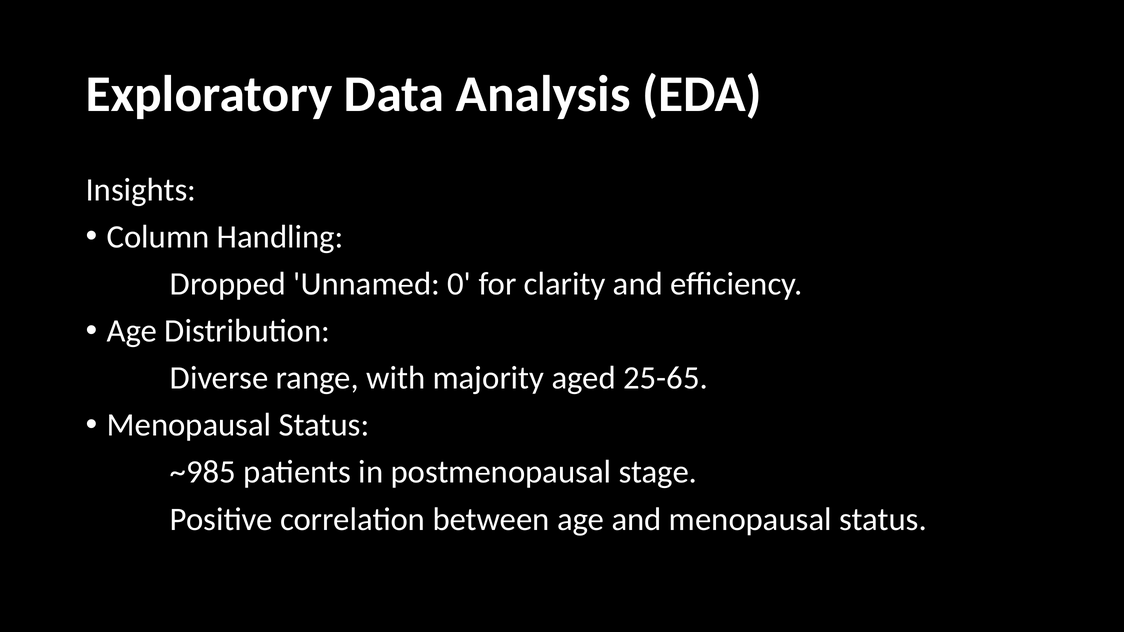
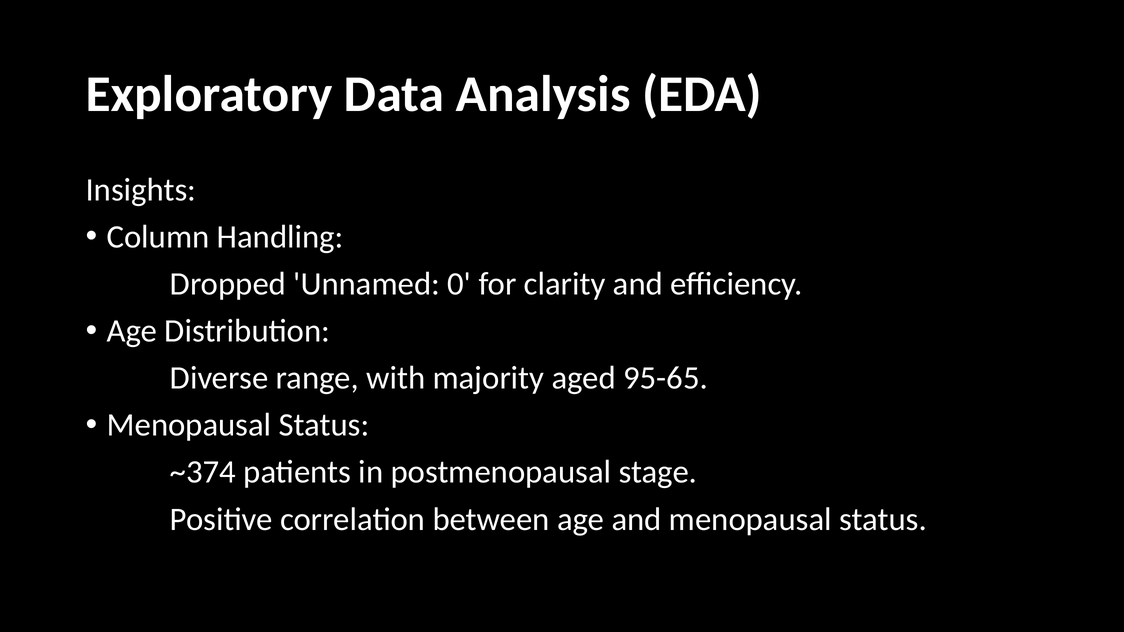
25-65: 25-65 -> 95-65 (666, 378)
~985: ~985 -> ~374 (203, 472)
